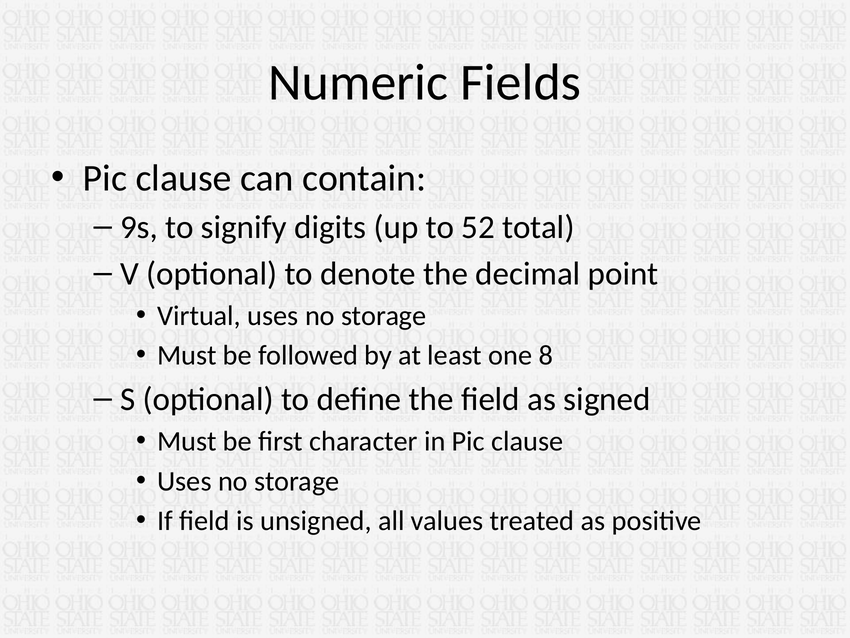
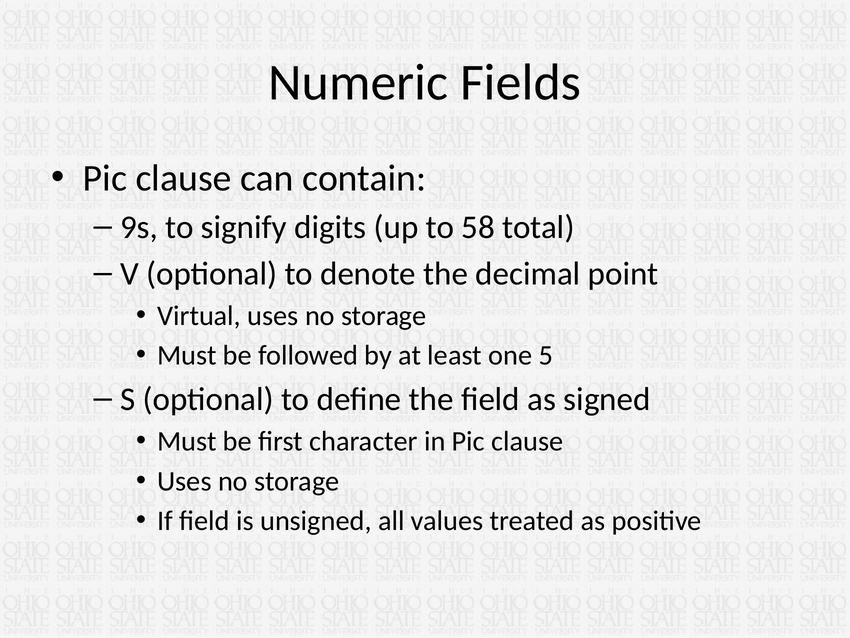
52: 52 -> 58 (478, 227)
8: 8 -> 5 (546, 355)
